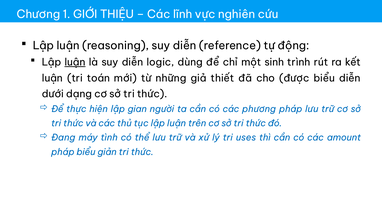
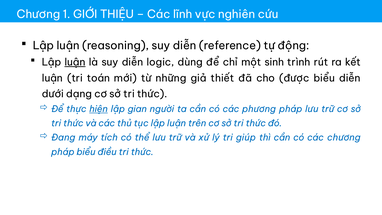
hiện underline: none -> present (99, 109)
tình: tình -> tích (109, 138)
uses: uses -> giúp (246, 138)
các amount: amount -> chương (344, 138)
giản: giản -> điều (107, 152)
